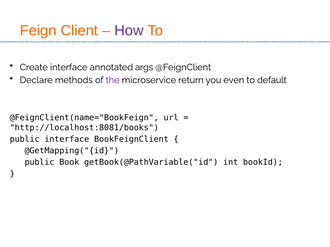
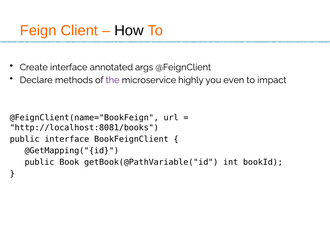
How colour: purple -> black (129, 31)
return: return -> highly (191, 80)
default: default -> impact (272, 80)
